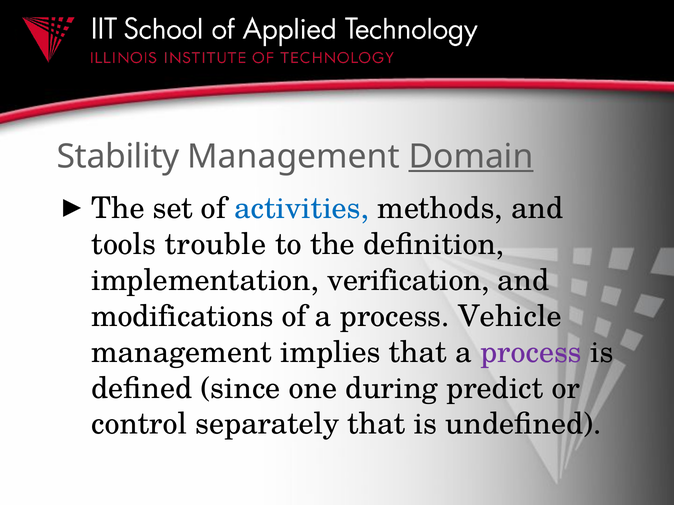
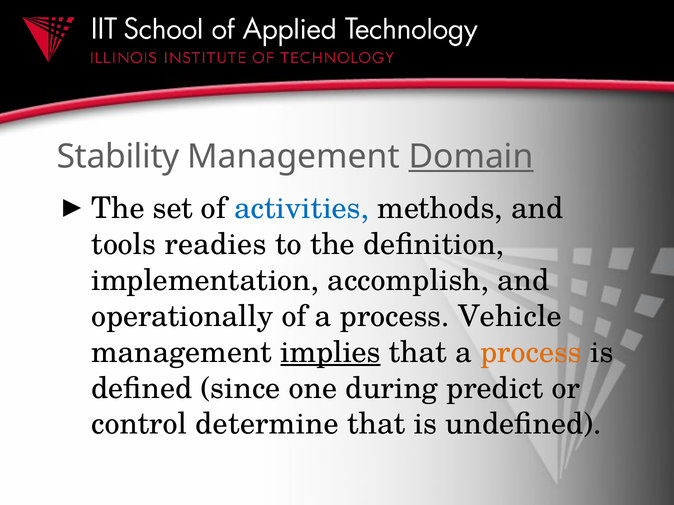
trouble: trouble -> readies (216, 245)
verification: verification -> accomplish (408, 281)
modifications: modifications -> operationally (182, 317)
implies underline: none -> present (330, 353)
process colour: purple -> orange (531, 353)
separately: separately -> determine (267, 425)
